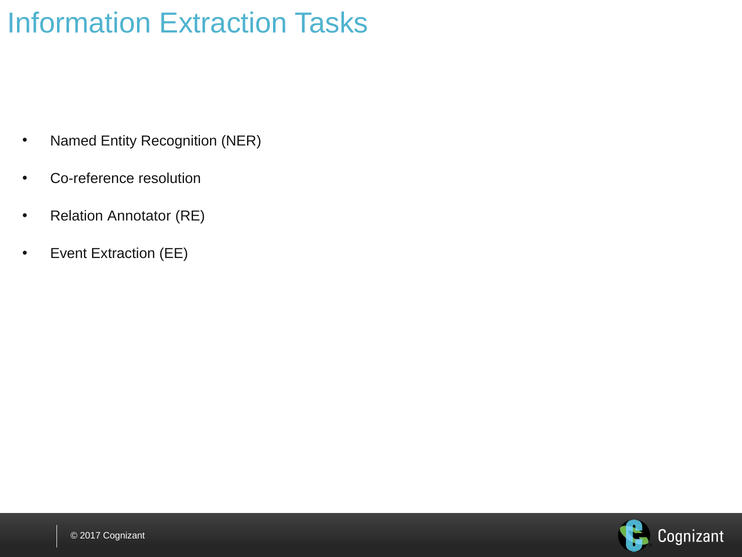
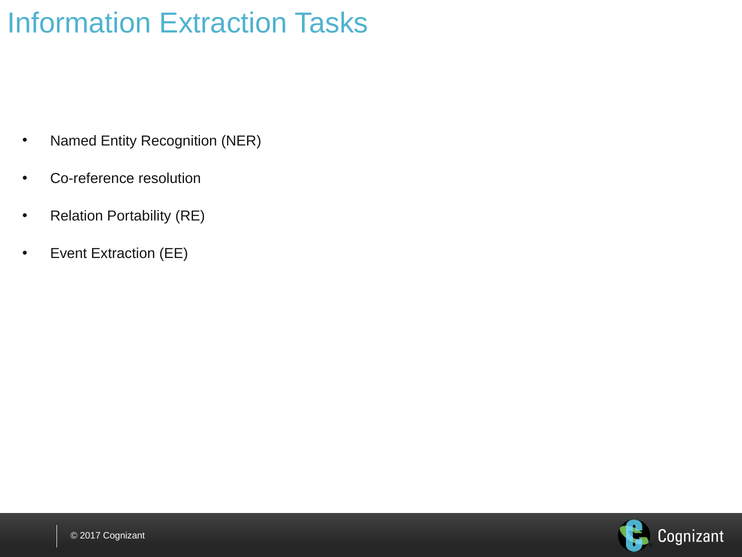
Annotator: Annotator -> Portability (139, 216)
